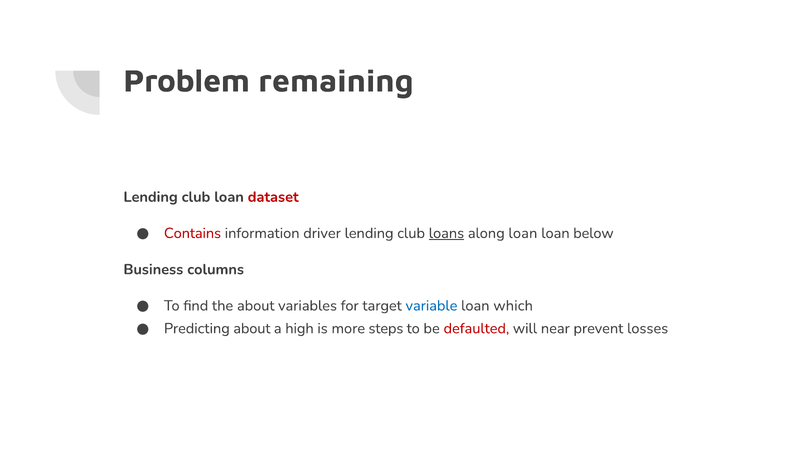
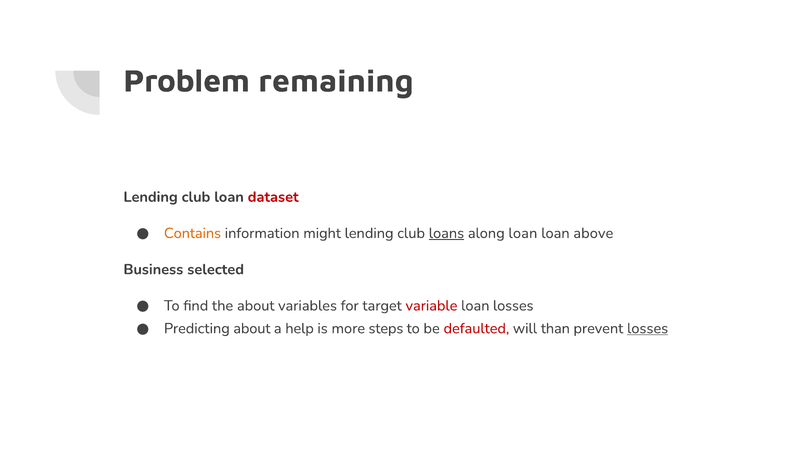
Contains colour: red -> orange (192, 233)
driver: driver -> might (322, 233)
below: below -> above (593, 233)
columns: columns -> selected (216, 269)
variable colour: blue -> red (431, 306)
loan which: which -> losses (513, 306)
high: high -> help (300, 328)
near: near -> than (555, 328)
losses underline: none -> present (648, 328)
